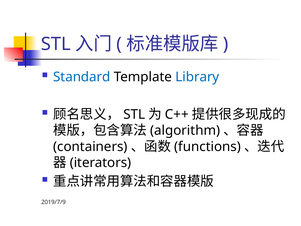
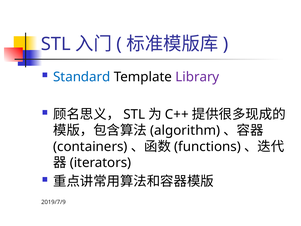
Library colour: blue -> purple (197, 77)
